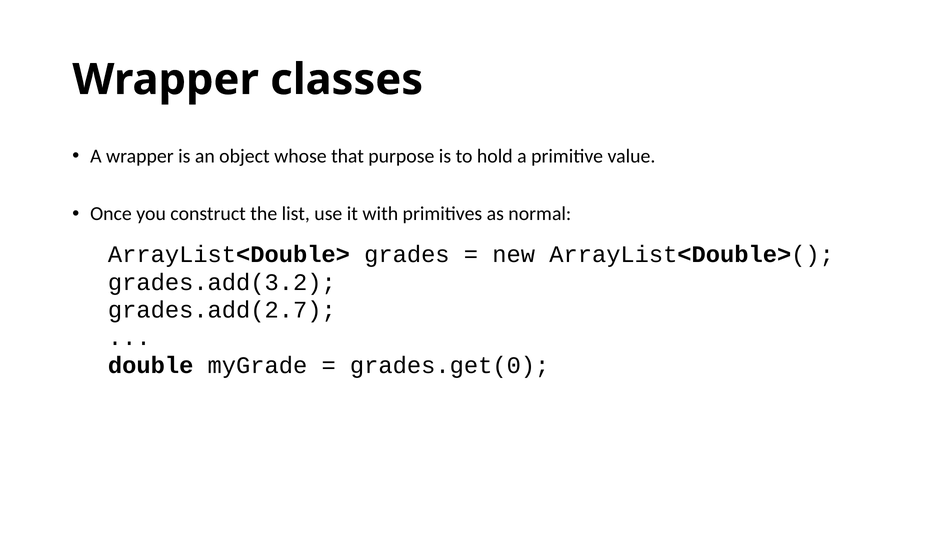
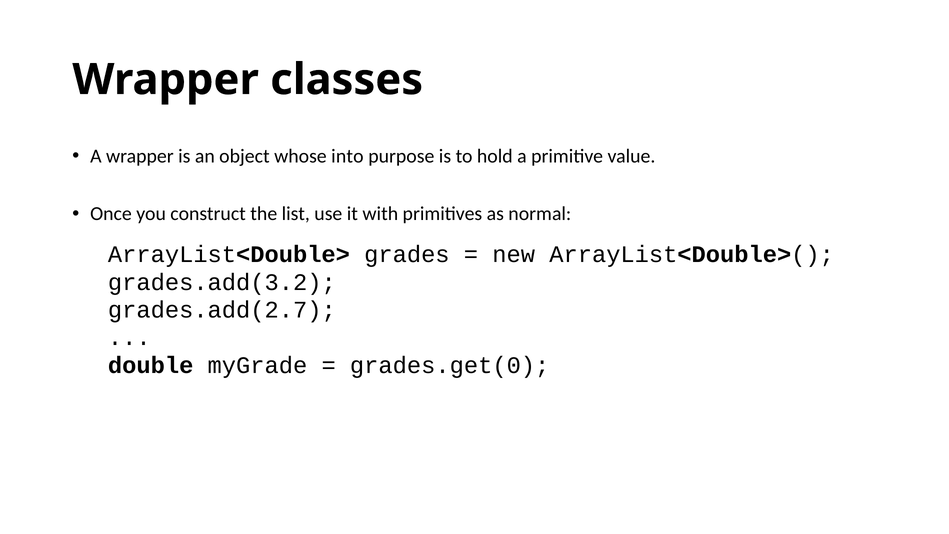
that: that -> into (347, 156)
